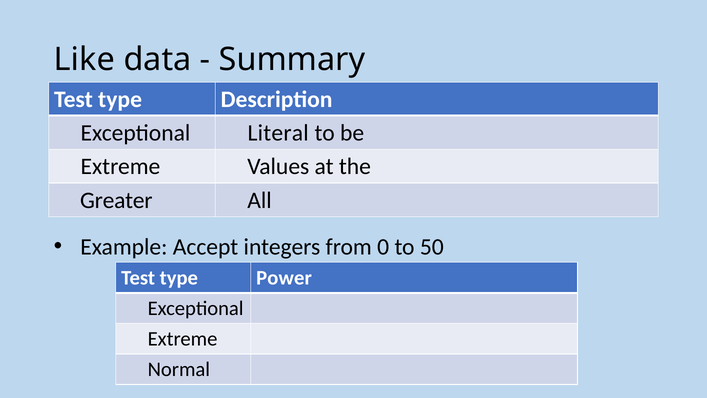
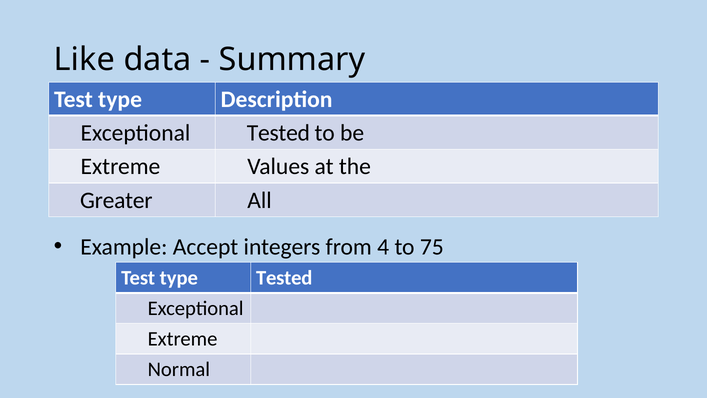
Exceptional Literal: Literal -> Tested (278, 133)
0: 0 -> 4 (383, 247)
50: 50 -> 75 (432, 247)
type Power: Power -> Tested (284, 278)
